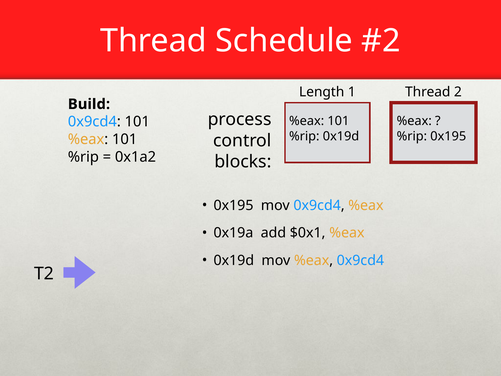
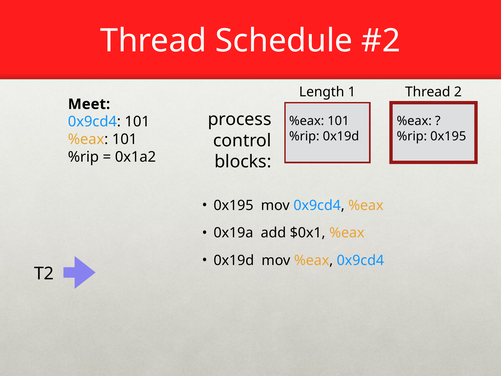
Build: Build -> Meet (89, 104)
